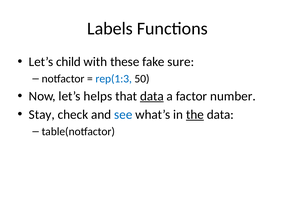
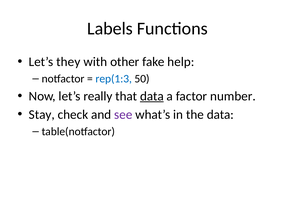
child: child -> they (68, 62)
these: these -> other (125, 62)
sure: sure -> help (181, 62)
helps: helps -> really (98, 96)
see colour: blue -> purple (123, 115)
the underline: present -> none (195, 115)
